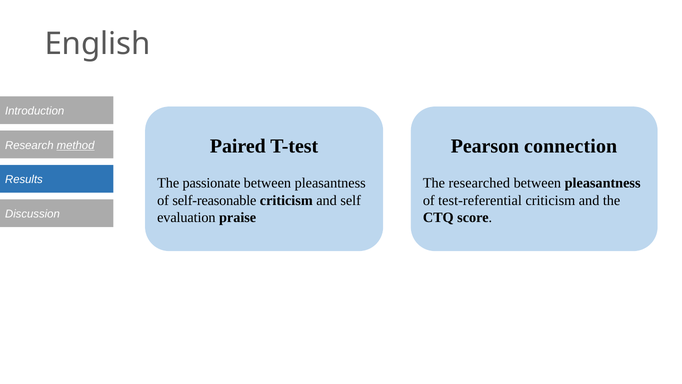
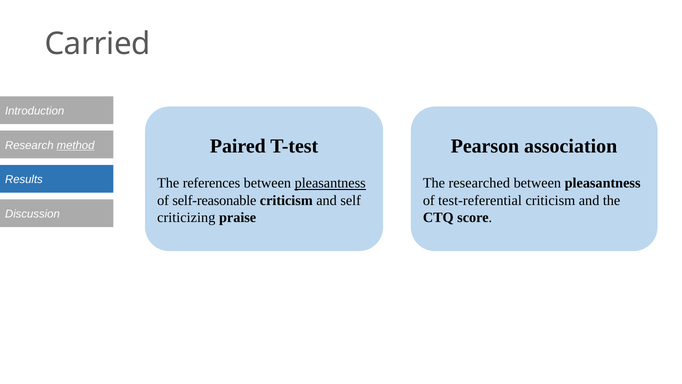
English: English -> Carried (98, 44)
connection: connection -> association (571, 146)
passionate: passionate -> references (211, 183)
pleasantness underline: none -> present (330, 183)
evaluation: evaluation -> criticizing (186, 217)
